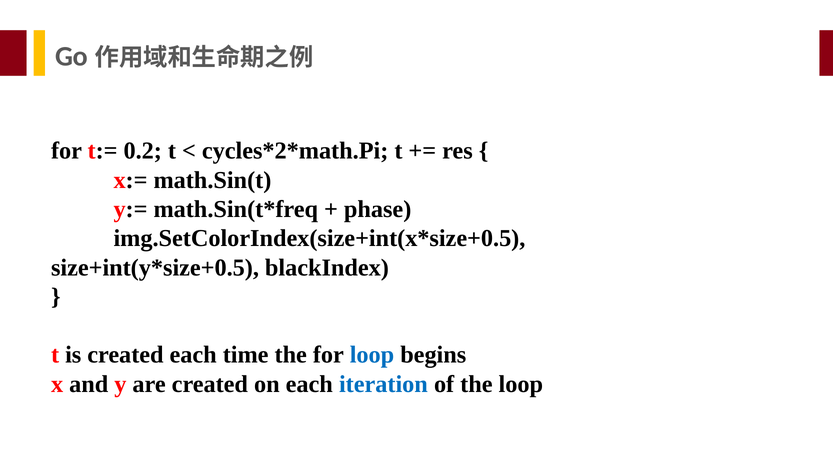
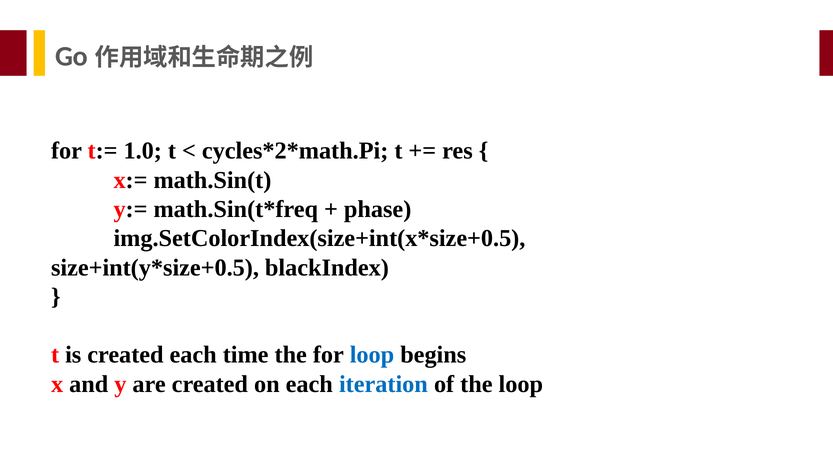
0.2: 0.2 -> 1.0 (143, 151)
